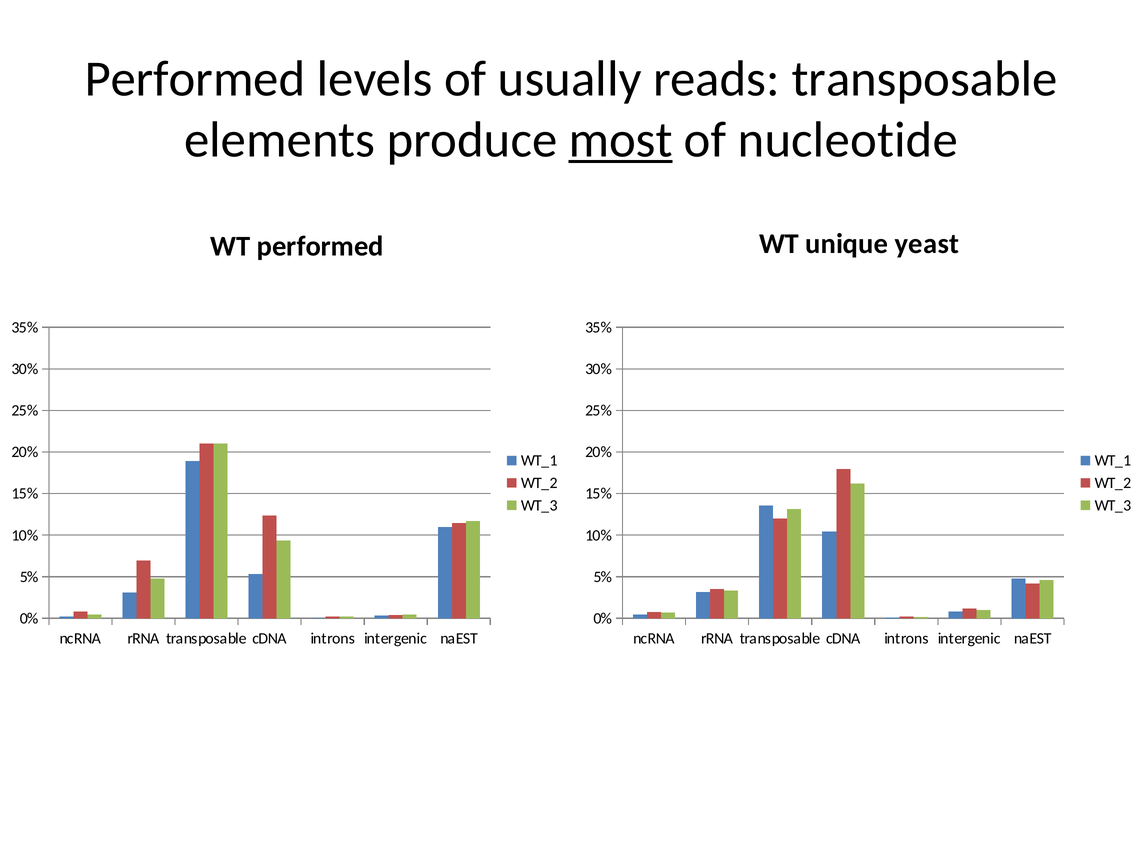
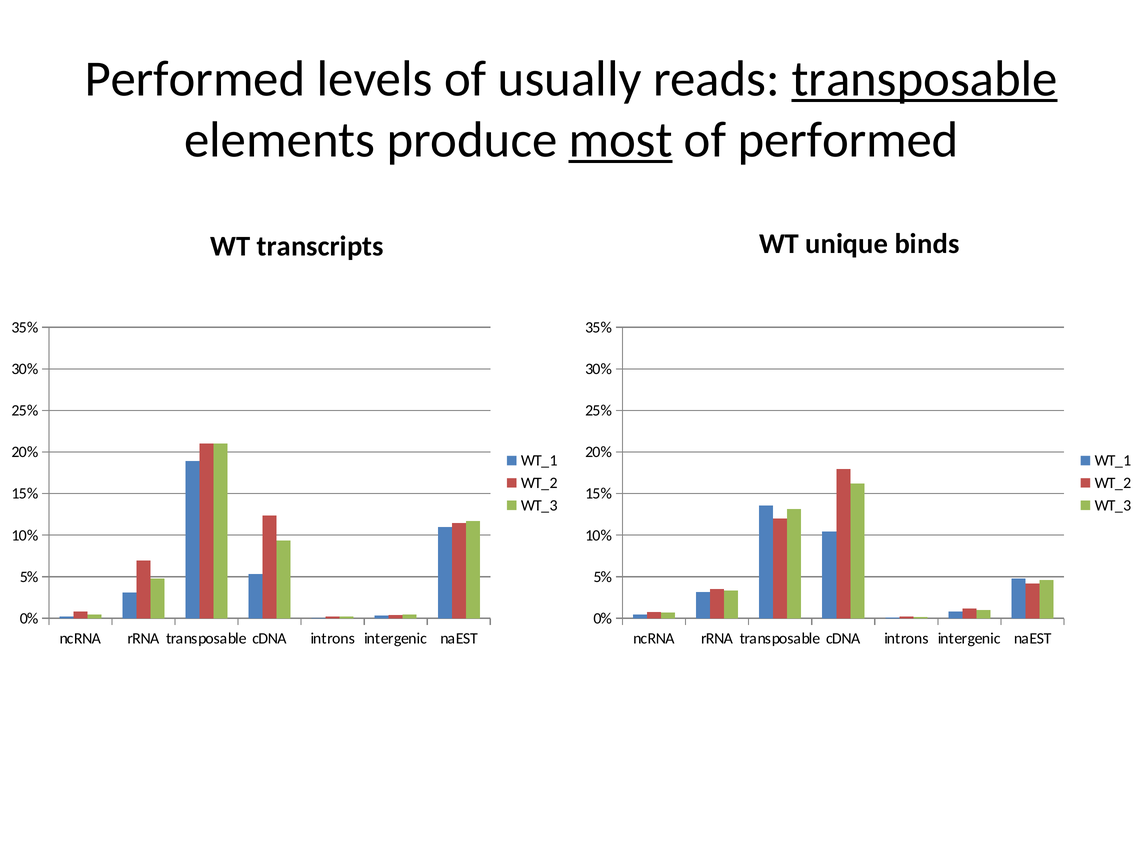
transposable underline: none -> present (925, 79)
of nucleotide: nucleotide -> performed (848, 140)
WT performed: performed -> transcripts (320, 246)
yeast: yeast -> binds (927, 244)
